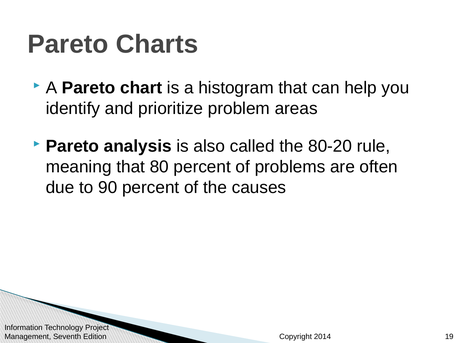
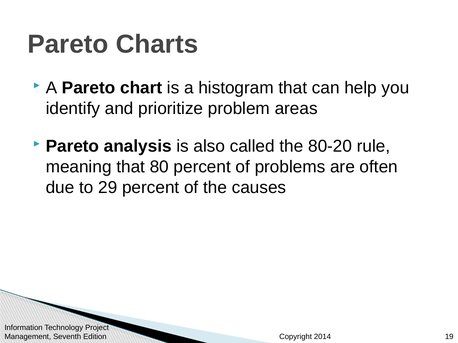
90: 90 -> 29 (108, 188)
